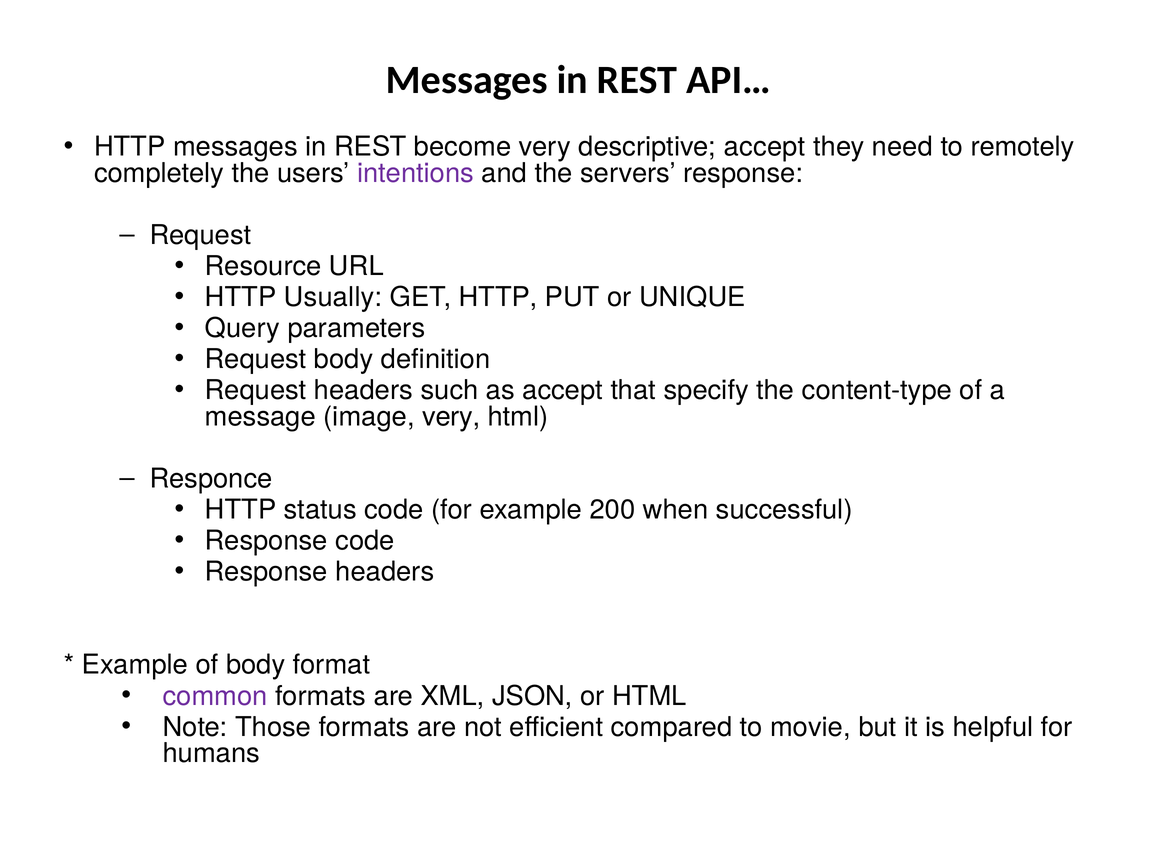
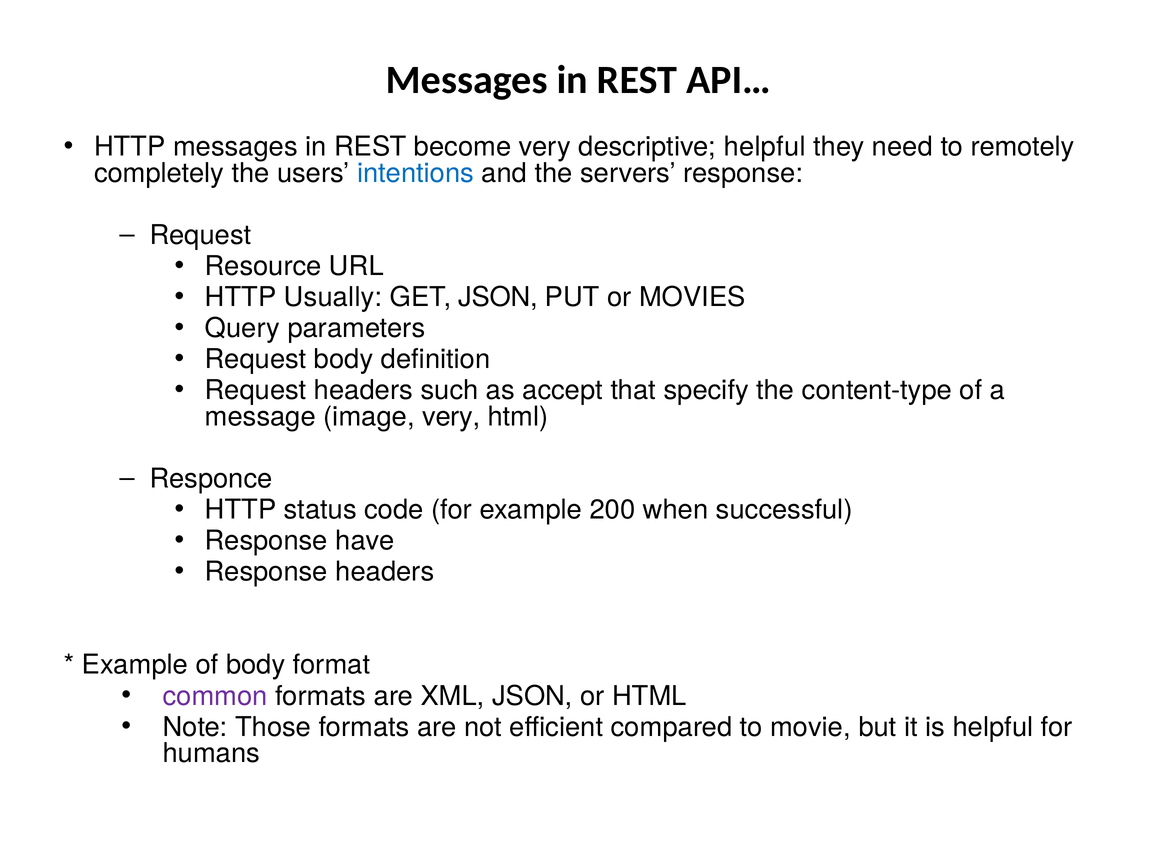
descriptive accept: accept -> helpful (765, 147)
intentions colour: purple -> blue (416, 173)
GET HTTP: HTTP -> JSON (498, 298)
UNIQUE: UNIQUE -> MOVIES (692, 298)
Response code: code -> have (365, 541)
